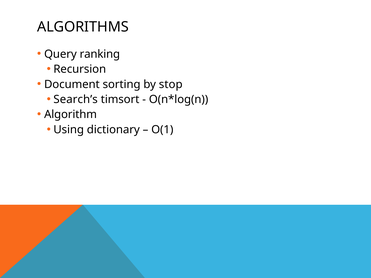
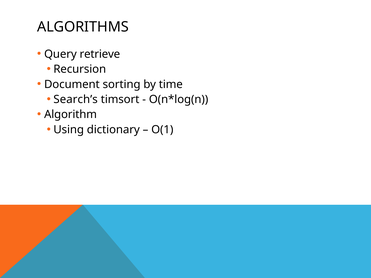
ranking: ranking -> retrieve (100, 54)
stop: stop -> time (171, 84)
